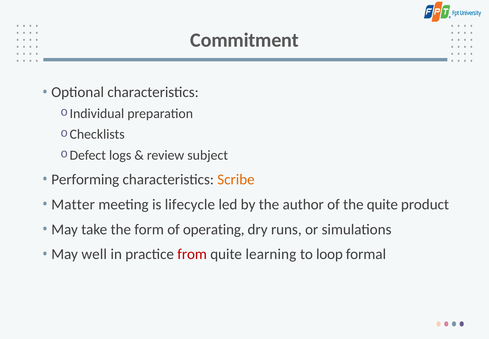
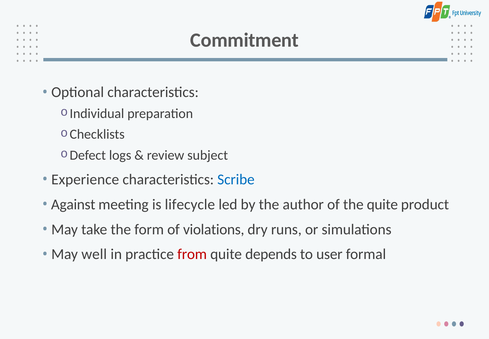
Performing: Performing -> Experience (85, 179)
Scribe colour: orange -> blue (236, 179)
Matter: Matter -> Against (73, 204)
operating: operating -> violations (214, 229)
learning: learning -> depends (271, 254)
loop: loop -> user (329, 254)
